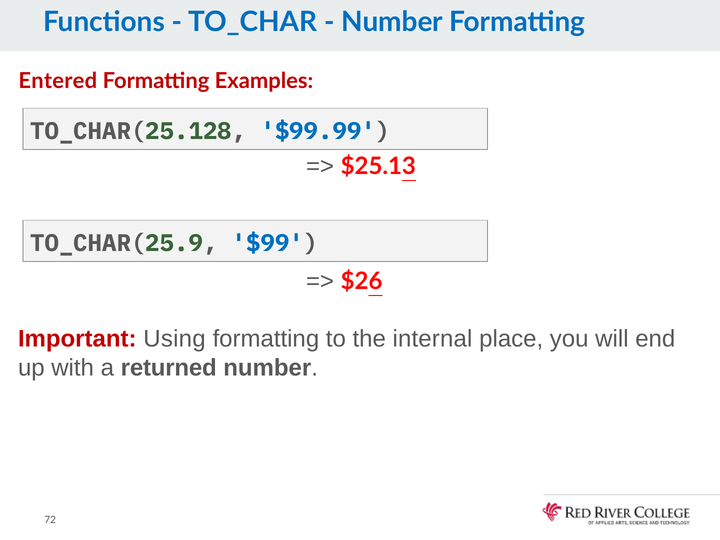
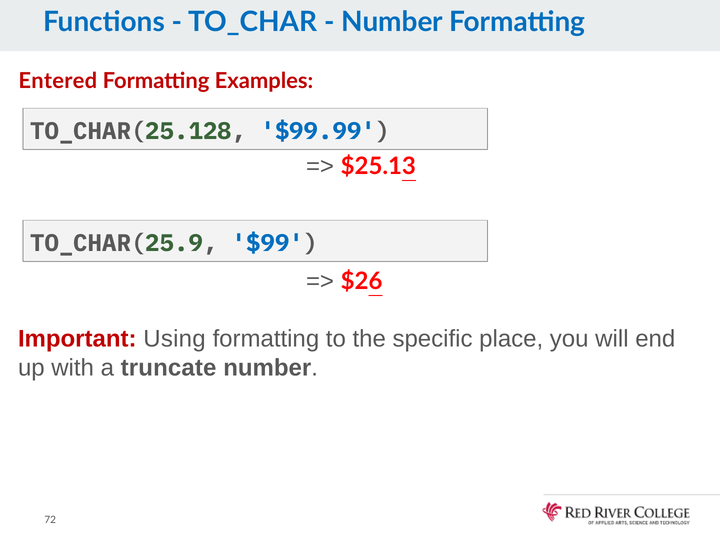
internal: internal -> specific (433, 339)
returned: returned -> truncate (169, 368)
